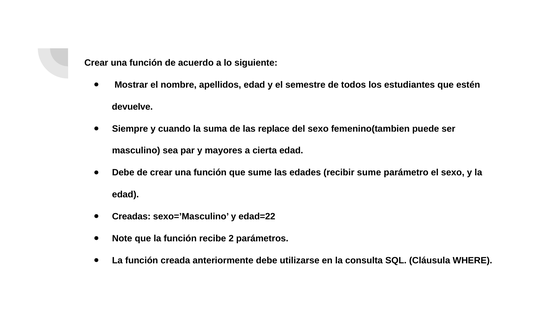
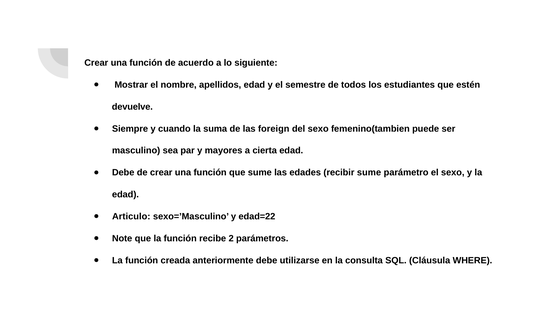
replace: replace -> foreign (274, 129)
Creadas: Creadas -> Articulo (131, 217)
